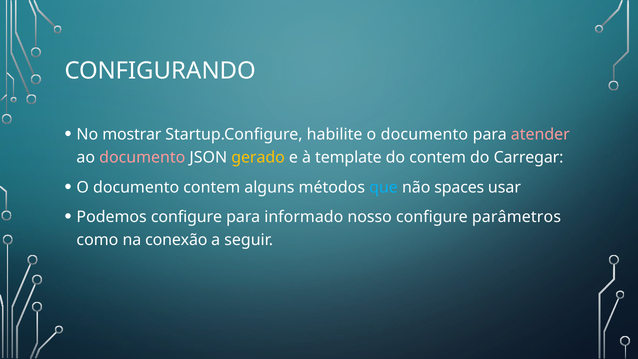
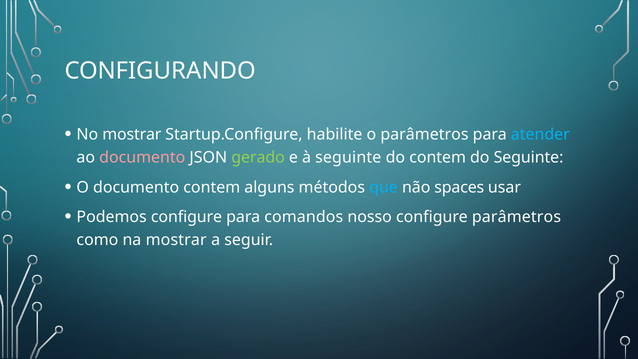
habilite o documento: documento -> parâmetros (424, 135)
atender colour: pink -> light blue (540, 135)
gerado colour: yellow -> light green (258, 158)
à template: template -> seguinte (348, 158)
do Carregar: Carregar -> Seguinte (529, 158)
informado: informado -> comandos (304, 217)
na conexão: conexão -> mostrar (176, 240)
